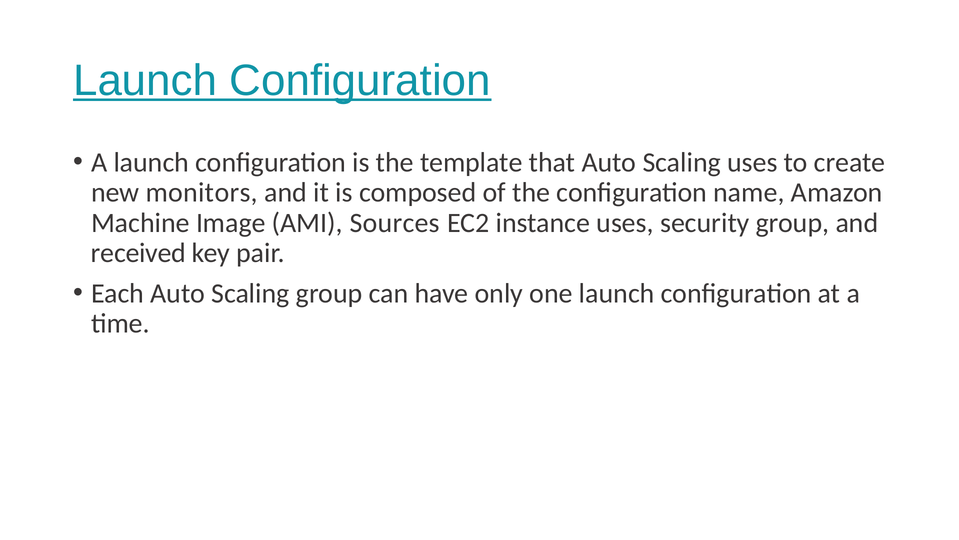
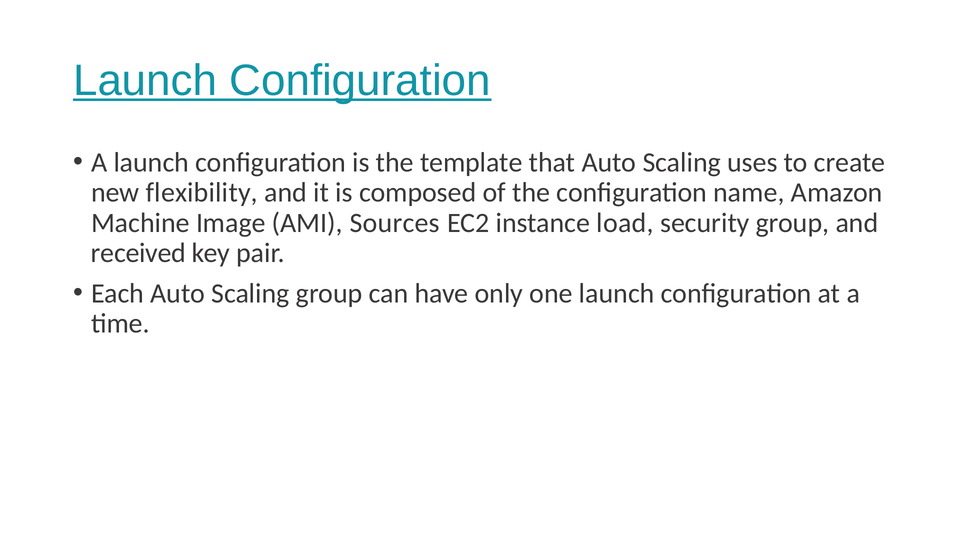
monitors: monitors -> flexibility (202, 192)
instance uses: uses -> load (625, 223)
